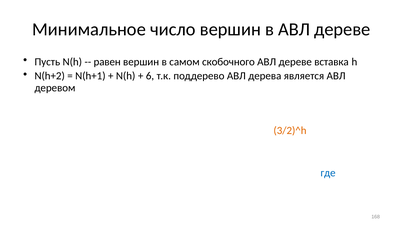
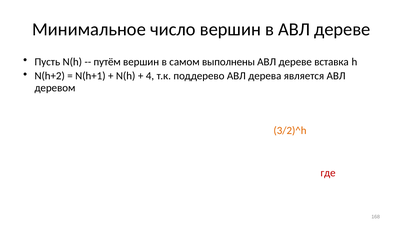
равен: равен -> путём (107, 62)
скобочного: скобочного -> выполнены (228, 62)
6: 6 -> 4 (150, 76)
где colour: blue -> red (328, 173)
